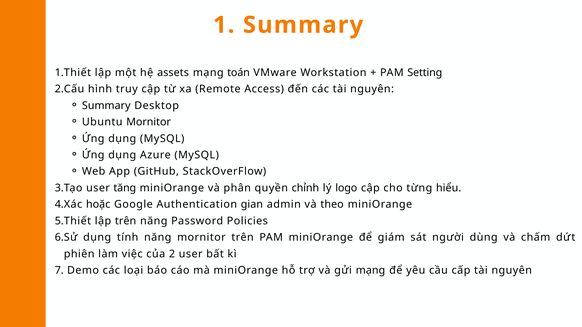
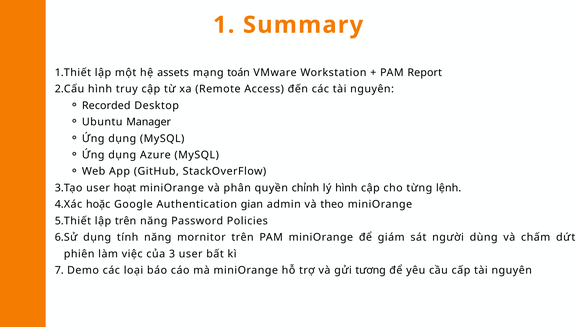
Setting: Setting -> Report (425, 73)
Summary: Summary -> Recorded (106, 106)
Ubuntu Mornitor: Mornitor -> Manager (149, 122)
tăng: tăng -> hoạt (125, 188)
lý logo: logo -> hình (346, 188)
hiểu: hiểu -> lệnh (449, 188)
2: 2 -> 3 (172, 254)
gửi mạng: mạng -> tương (371, 271)
